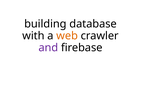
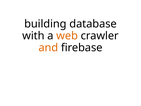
and colour: purple -> orange (48, 48)
